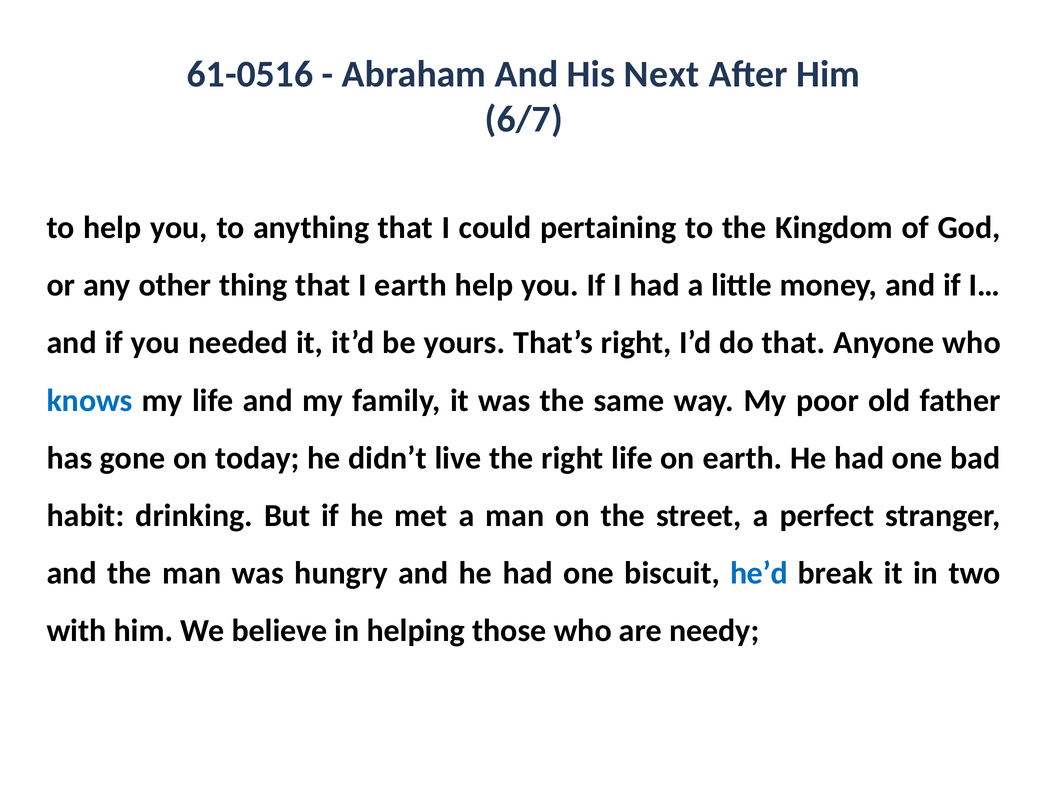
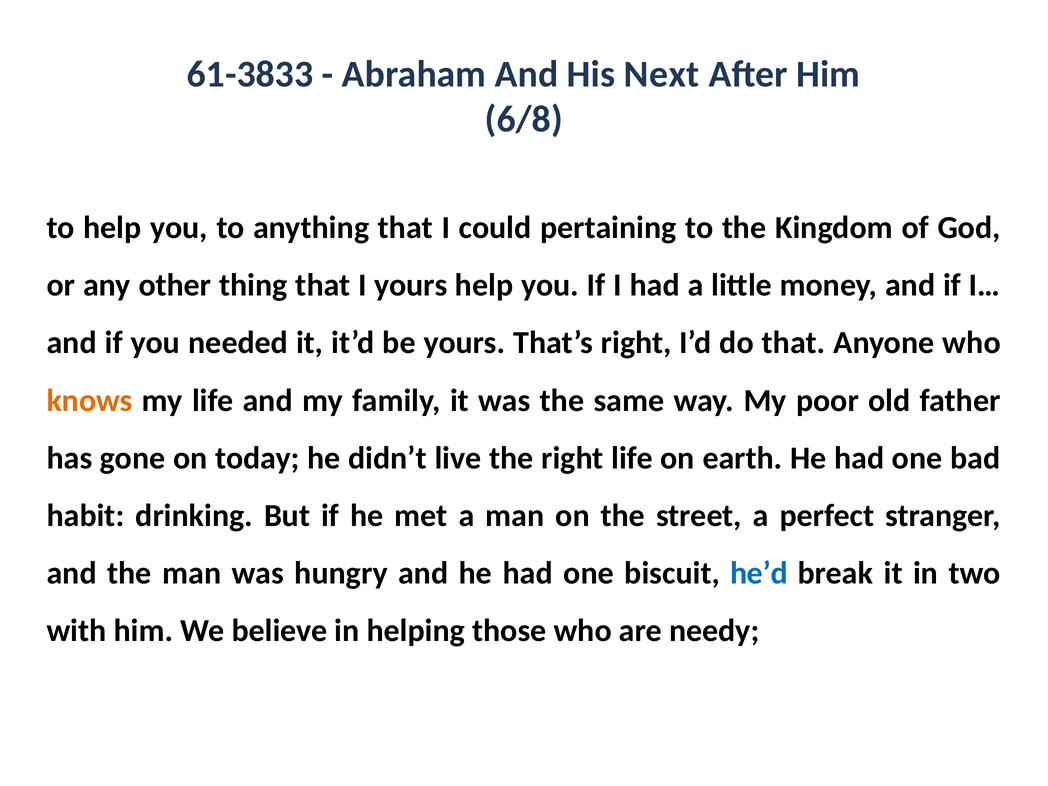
61-0516: 61-0516 -> 61-3833 (250, 74)
6/7: 6/7 -> 6/8 (524, 120)
I earth: earth -> yours (411, 285)
knows colour: blue -> orange (90, 401)
